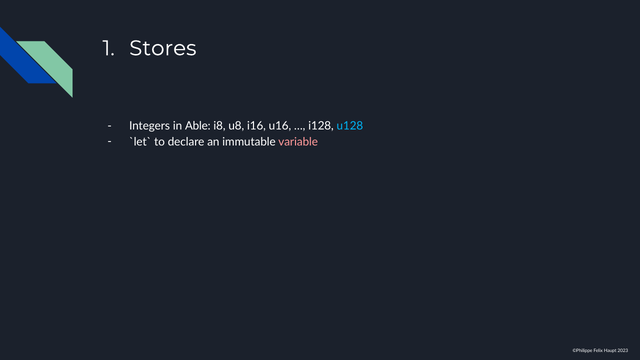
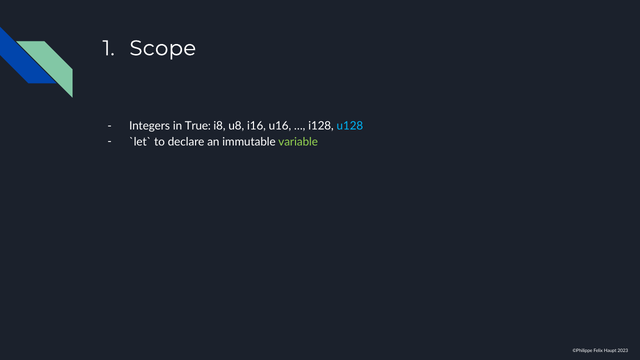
Stores: Stores -> Scope (163, 48)
Able: Able -> True (198, 126)
variable colour: pink -> light green (298, 142)
